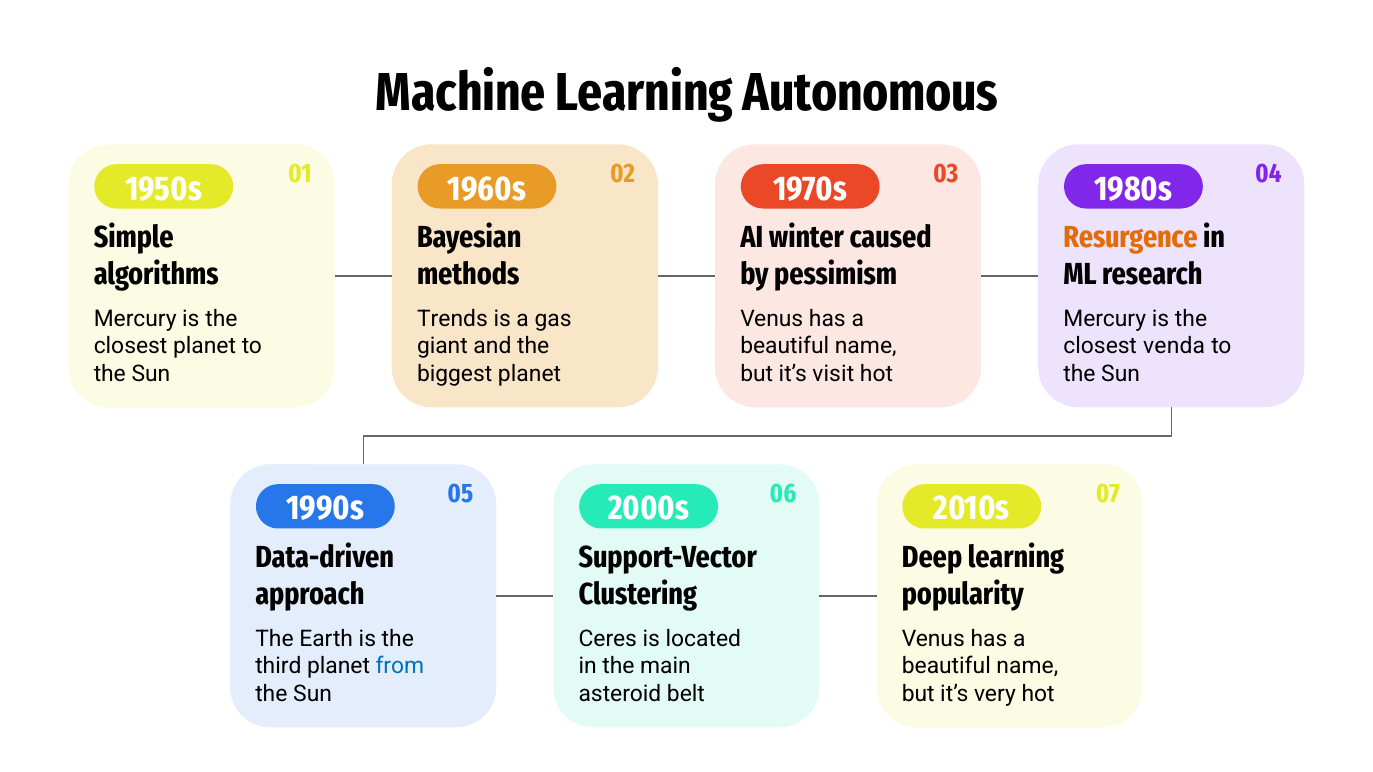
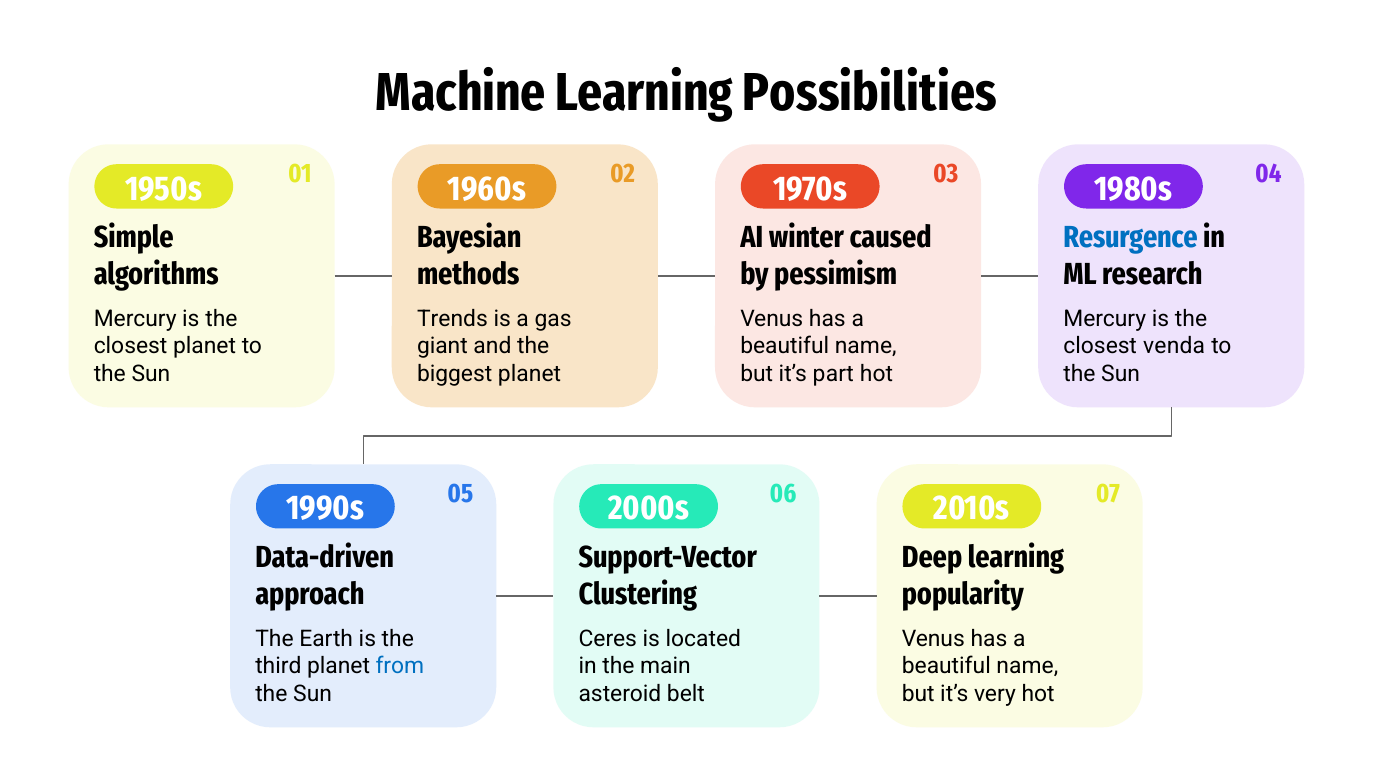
Autonomous: Autonomous -> Possibilities (870, 93)
Resurgence colour: orange -> blue (1131, 238)
visit: visit -> part (833, 374)
